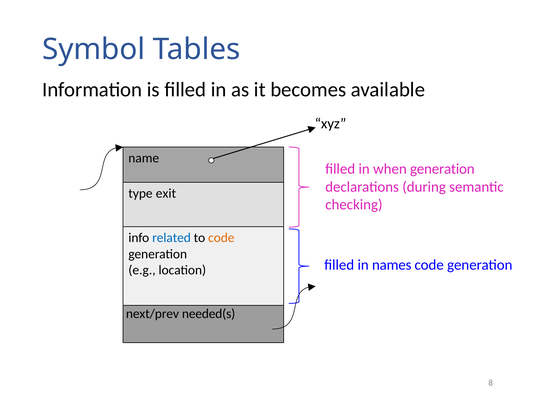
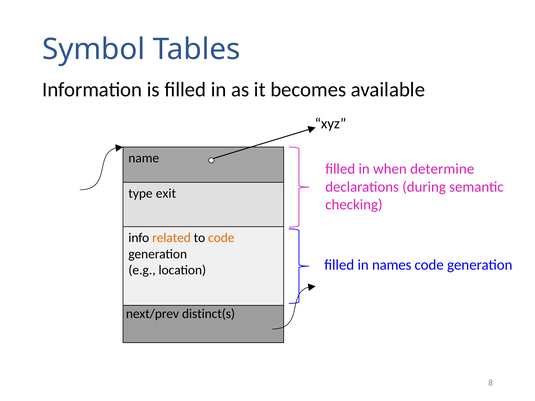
when generation: generation -> determine (442, 169)
related colour: blue -> orange (172, 238)
needed(s: needed(s -> distinct(s (209, 314)
